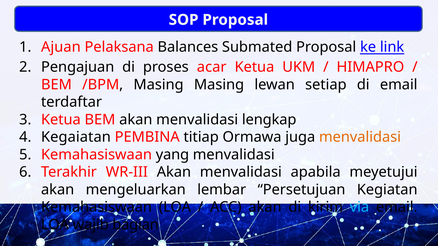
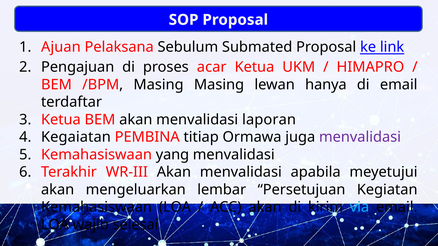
Balances: Balances -> Sebulum (188, 47)
setiap: setiap -> hanya (326, 85)
lengkap: lengkap -> laporan (269, 120)
menvalidasi colour: orange -> purple (360, 137)
bagian: bagian -> selesai (136, 225)
